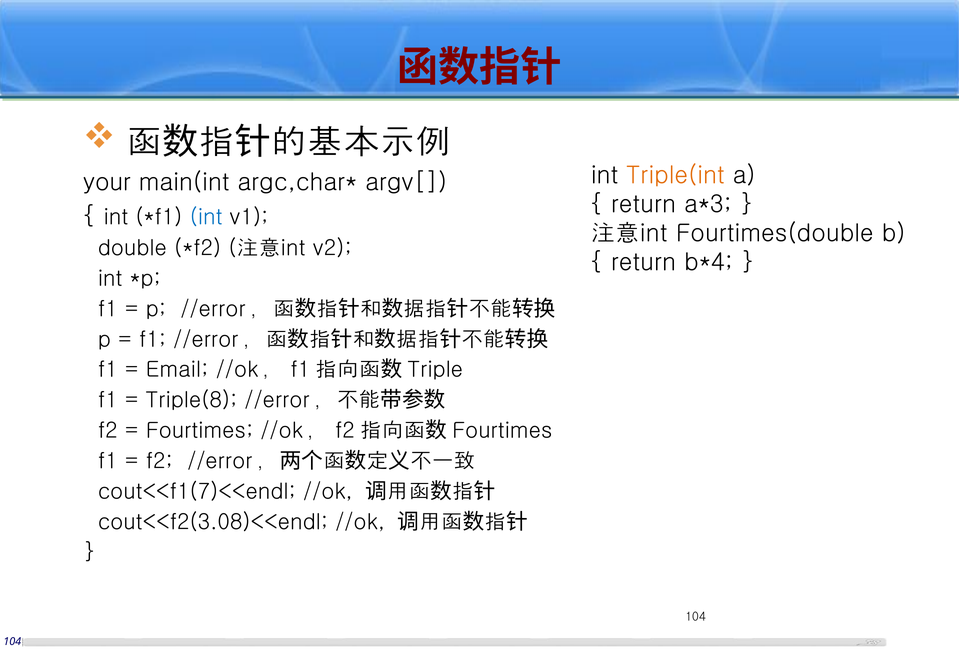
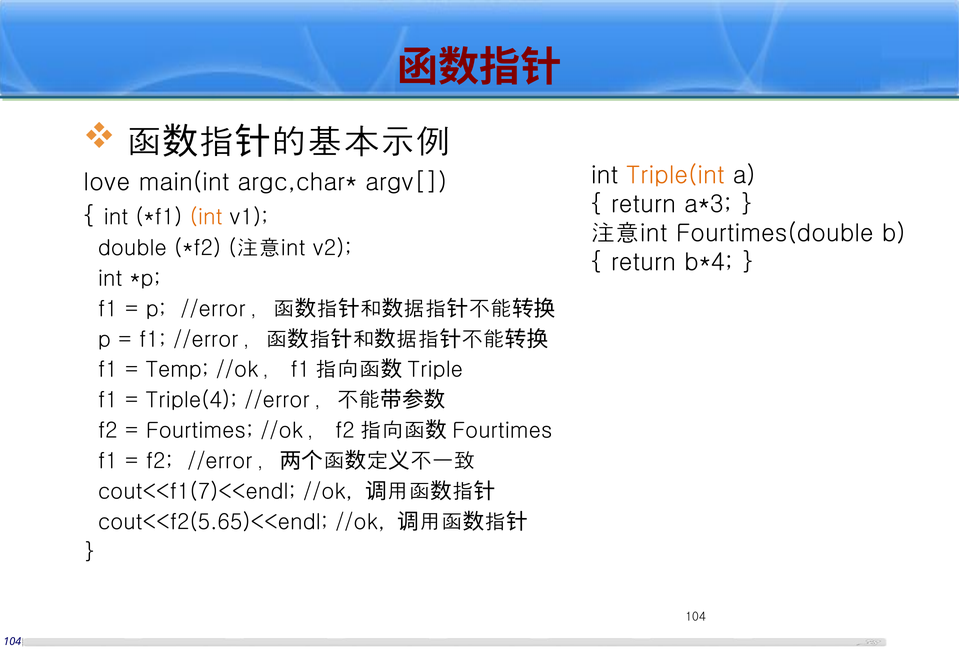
your: your -> love (107, 183)
int colour: blue -> orange (206, 217)
Email: Email -> Temp (177, 370)
Triple(8: Triple(8 -> Triple(4 (191, 400)
cout<<f2(3.08)<<endl: cout<<f2(3.08)<<endl -> cout<<f2(5.65)<<endl (213, 522)
